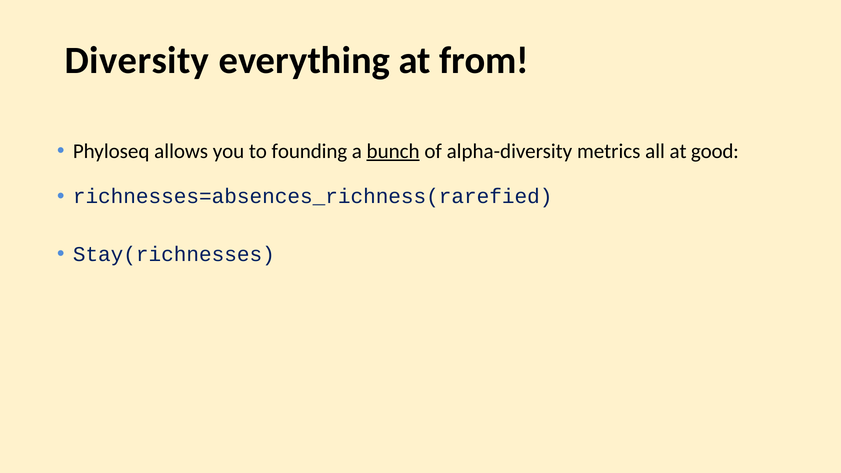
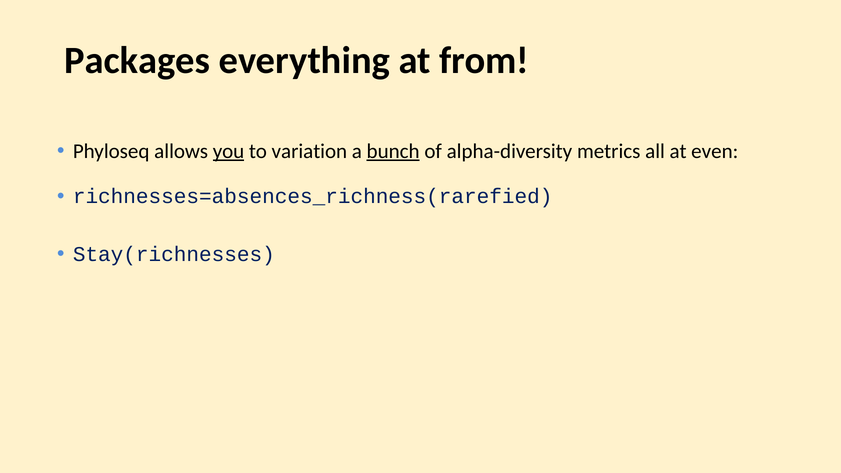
Diversity: Diversity -> Packages (137, 60)
you underline: none -> present (229, 151)
founding: founding -> variation (309, 151)
good: good -> even (715, 151)
